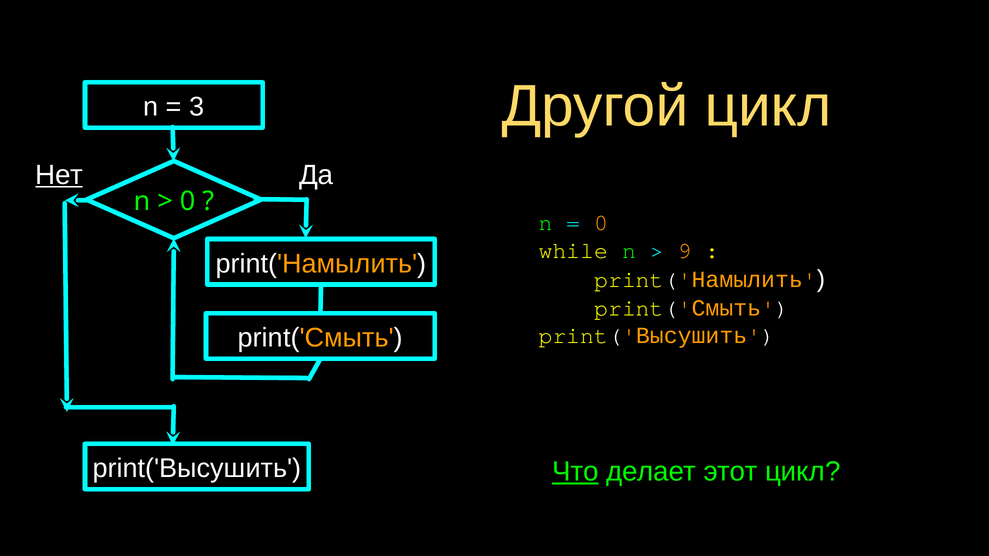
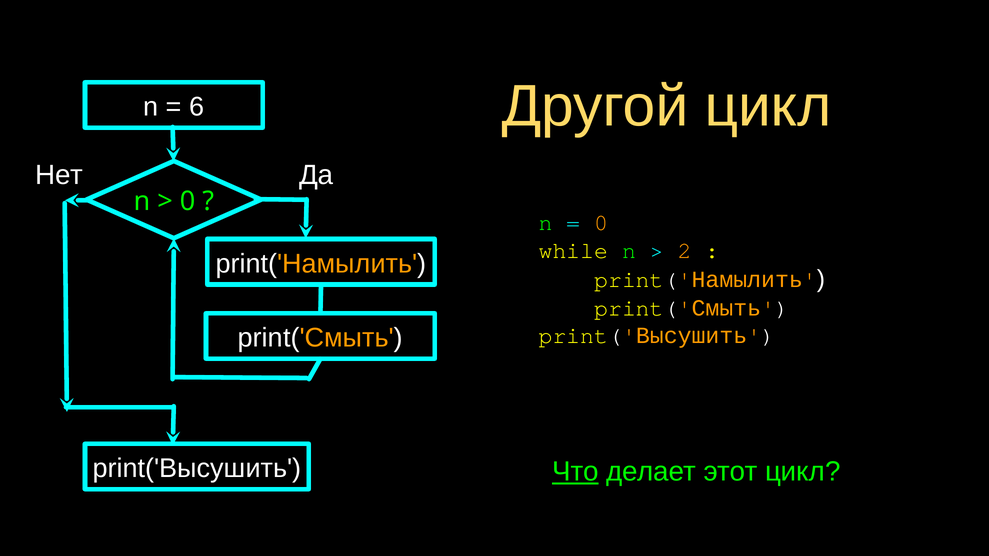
3: 3 -> 6 (197, 107)
Нет underline: present -> none (59, 175)
9: 9 -> 2 (685, 251)
